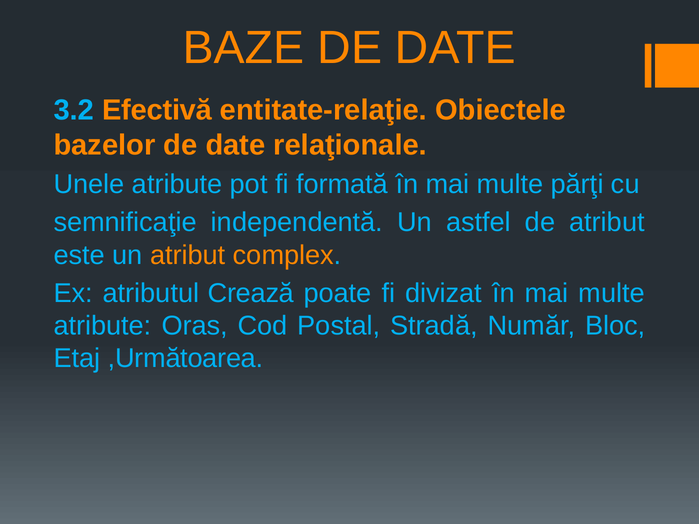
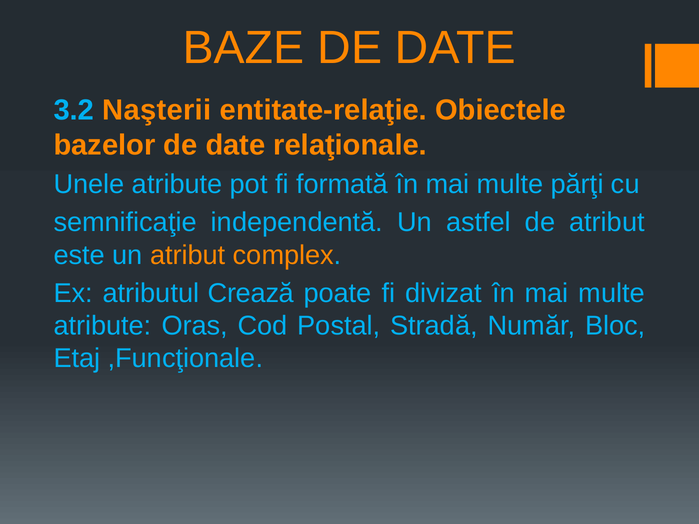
Efectivă: Efectivă -> Naşterii (157, 110)
,Următoarea: ,Următoarea -> ,Funcţionale (185, 359)
